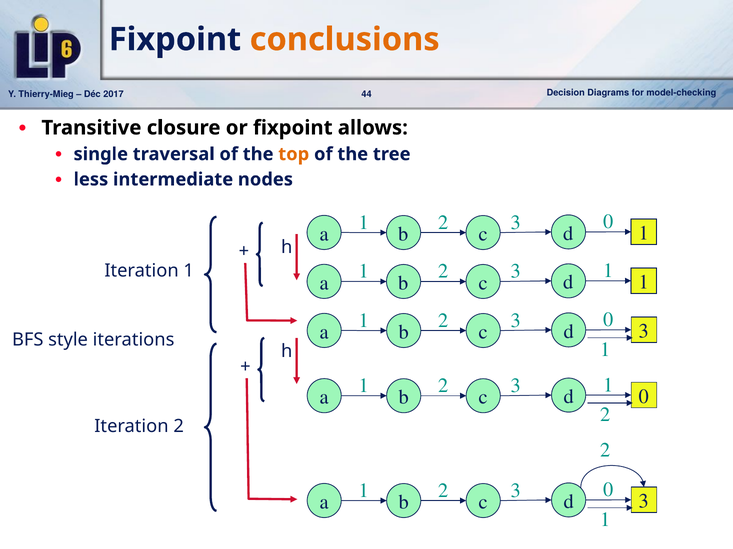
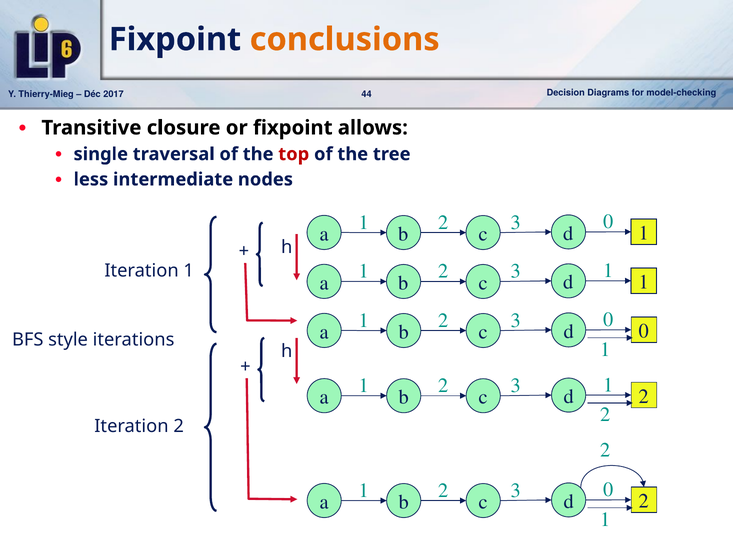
top colour: orange -> red (294, 154)
3: 3 -> 0 (644, 332)
0: 0 -> 2 (644, 397)
3: 3 -> 2 (644, 502)
